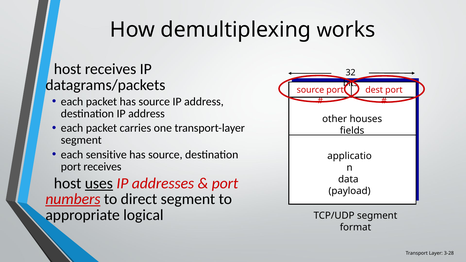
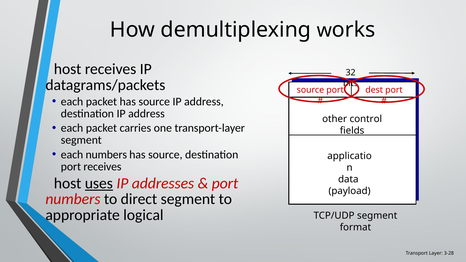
houses: houses -> control (366, 119)
each sensitive: sensitive -> numbers (106, 155)
numbers underline: present -> none (73, 199)
